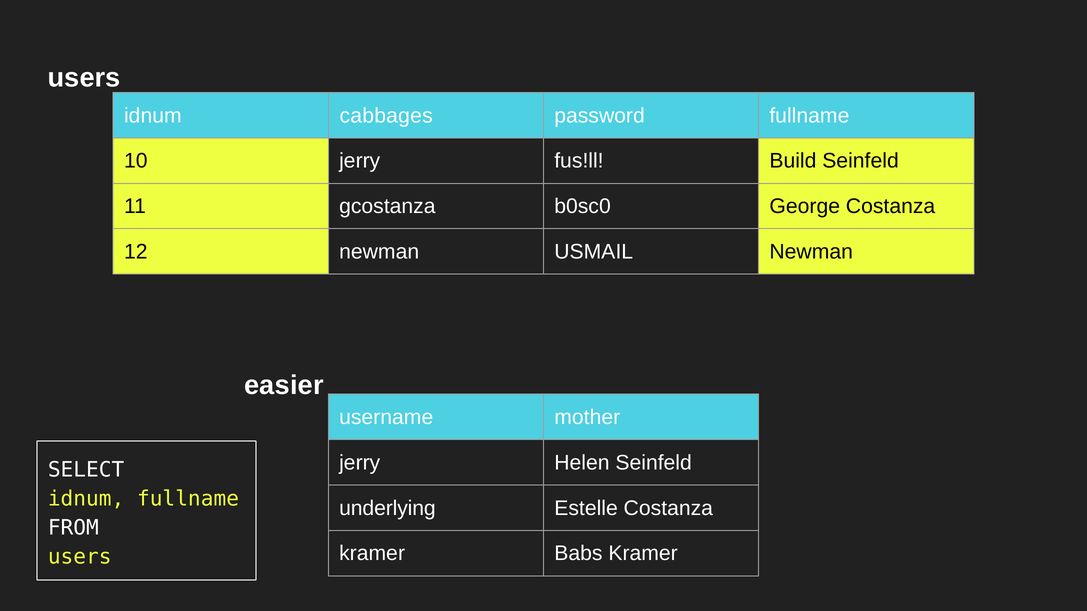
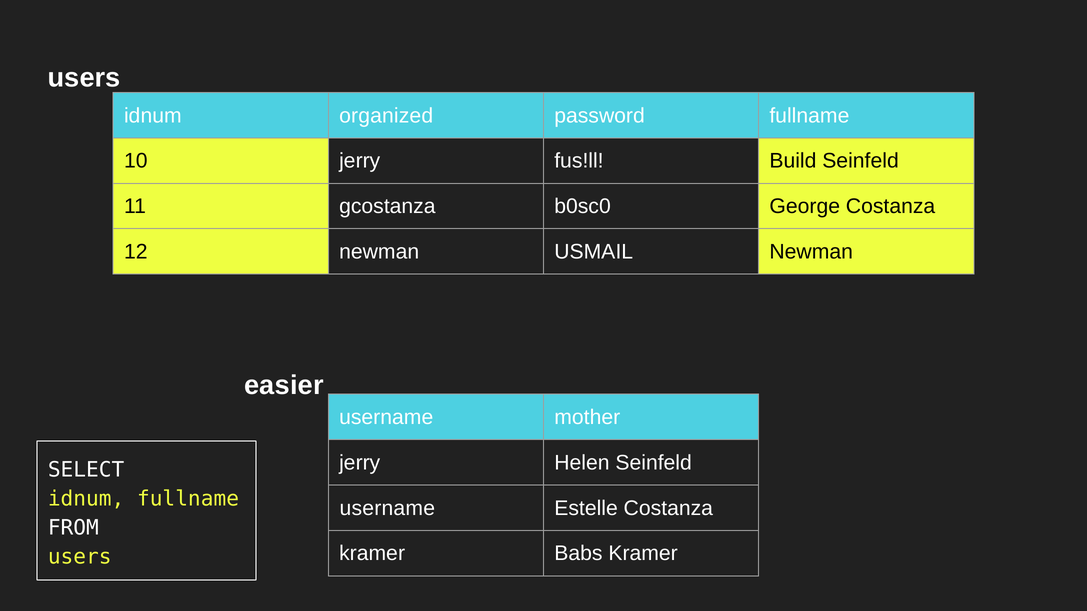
cabbages: cabbages -> organized (386, 116)
underlying: underlying -> username (387, 508)
